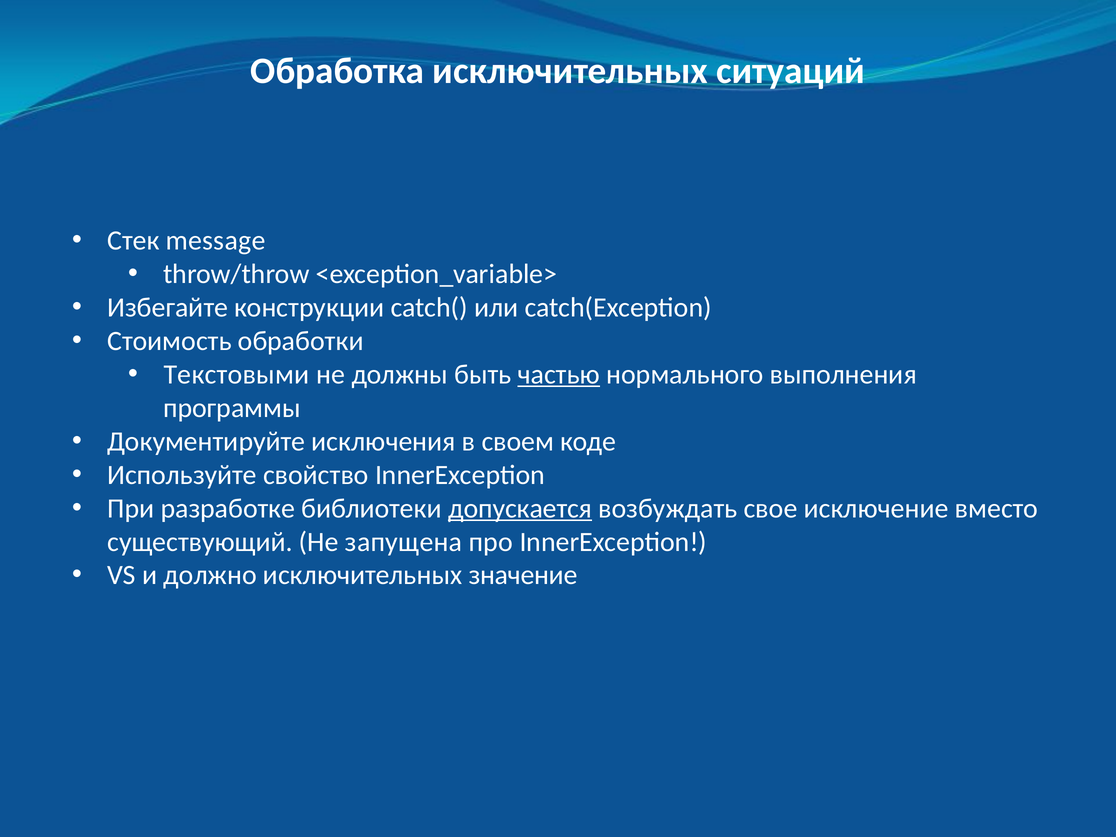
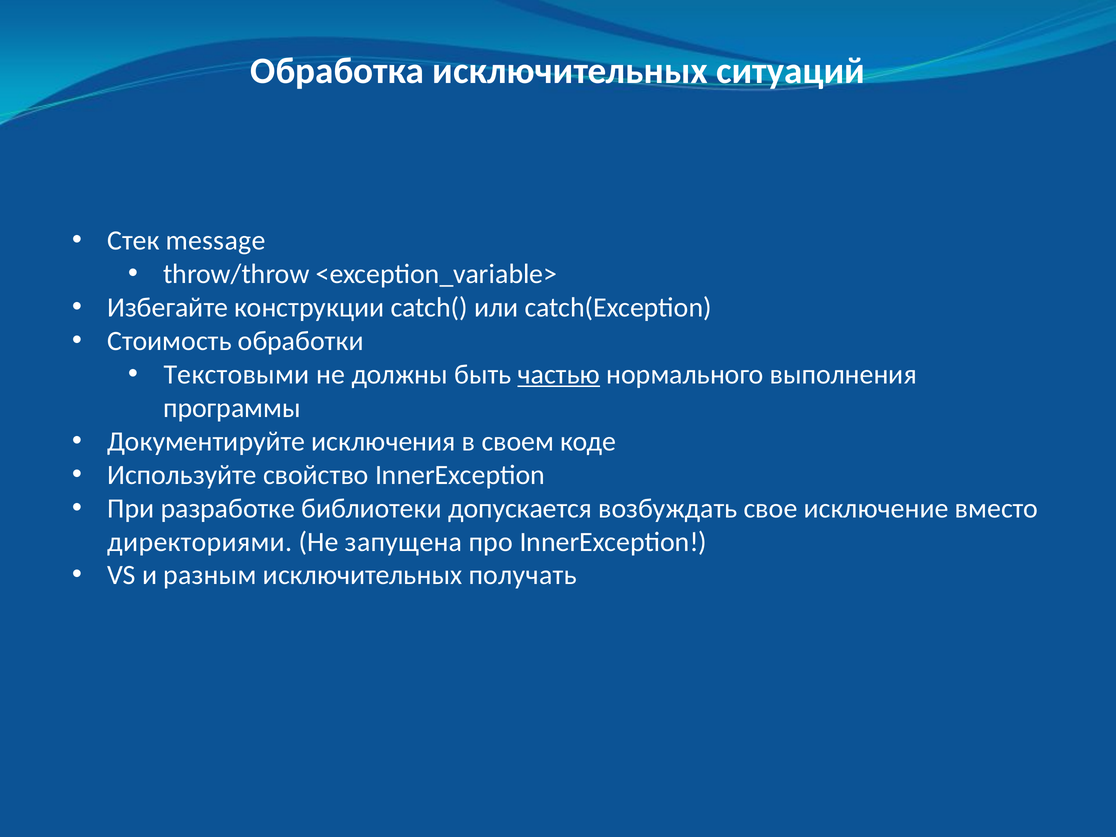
допускается underline: present -> none (520, 508)
существующий: существующий -> директориями (200, 542)
должно: должно -> разным (210, 575)
значение: значение -> получать (523, 575)
